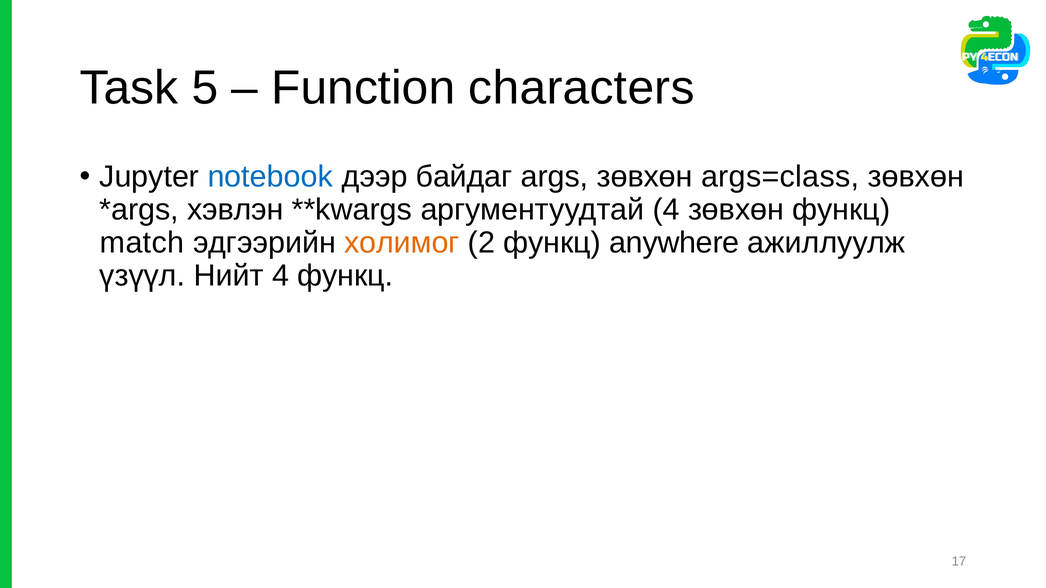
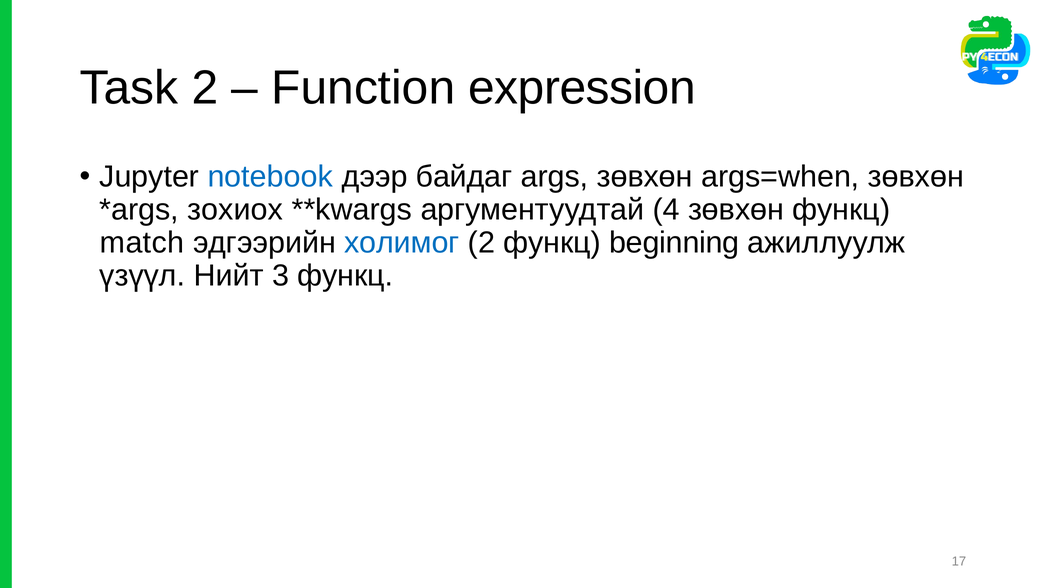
Task 5: 5 -> 2 (205, 88)
characters: characters -> expression (582, 88)
args=class: args=class -> args=when (780, 177)
хэвлэн: хэвлэн -> зохиох (235, 210)
холимог colour: orange -> blue (402, 243)
anywhere: anywhere -> beginning (674, 243)
Нийт 4: 4 -> 3 (281, 276)
